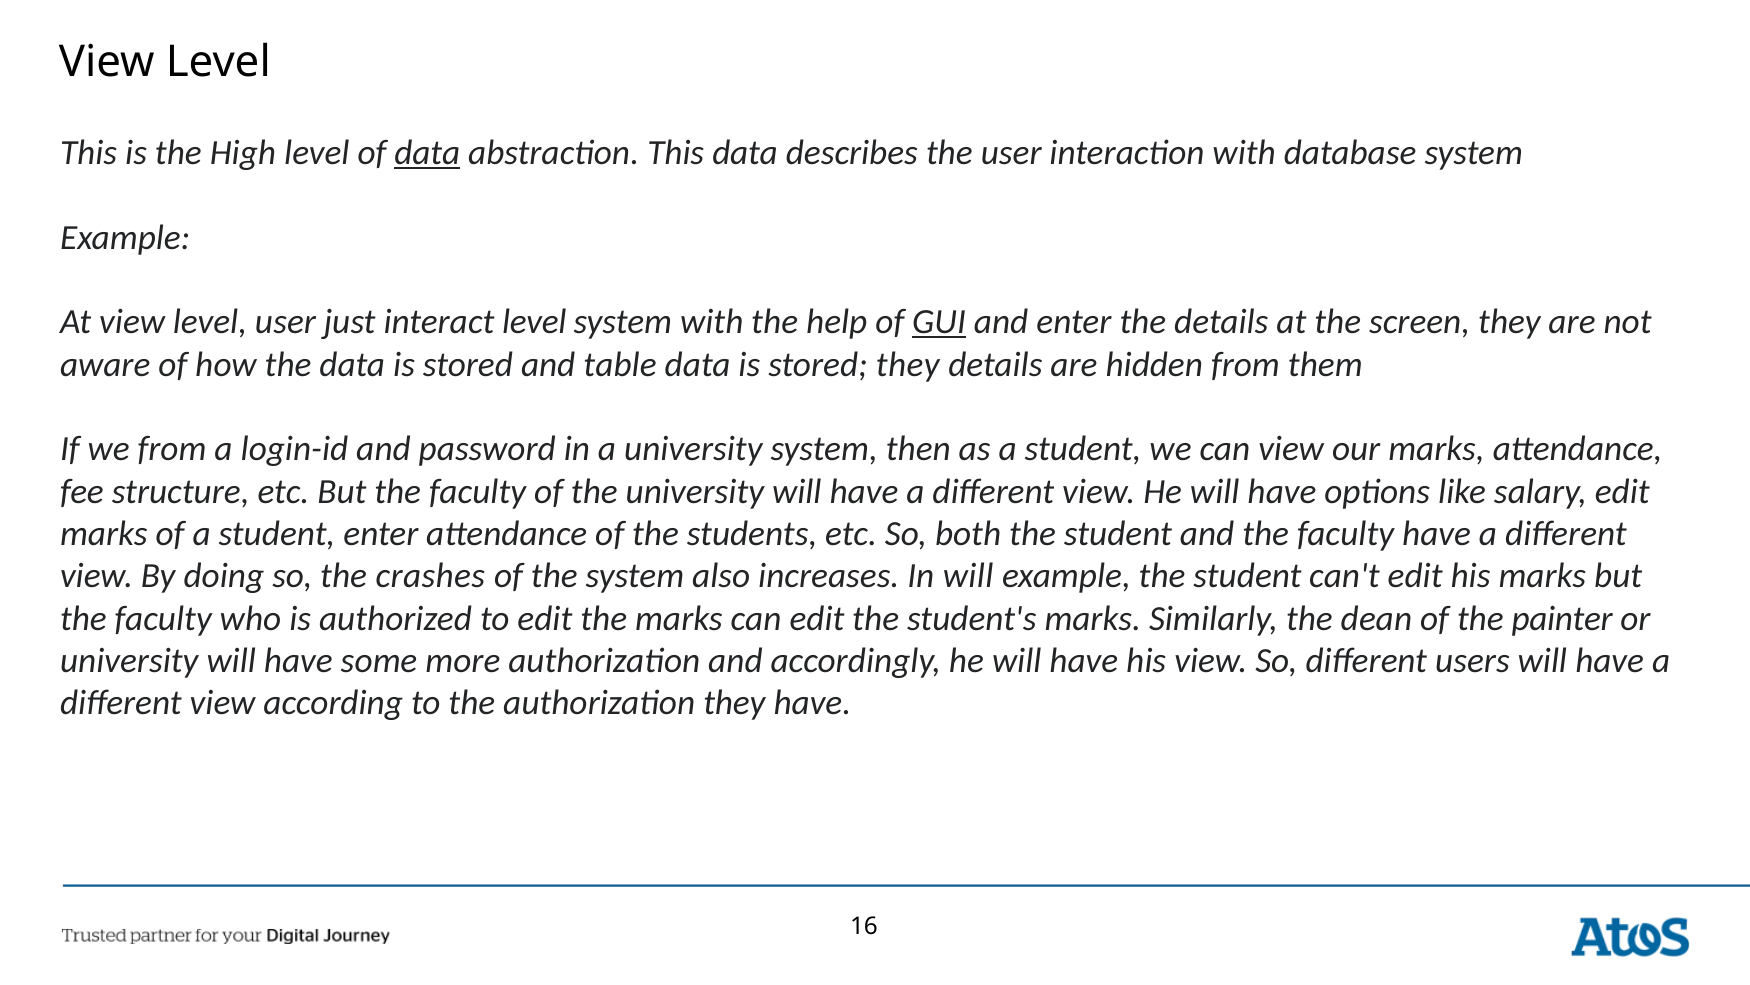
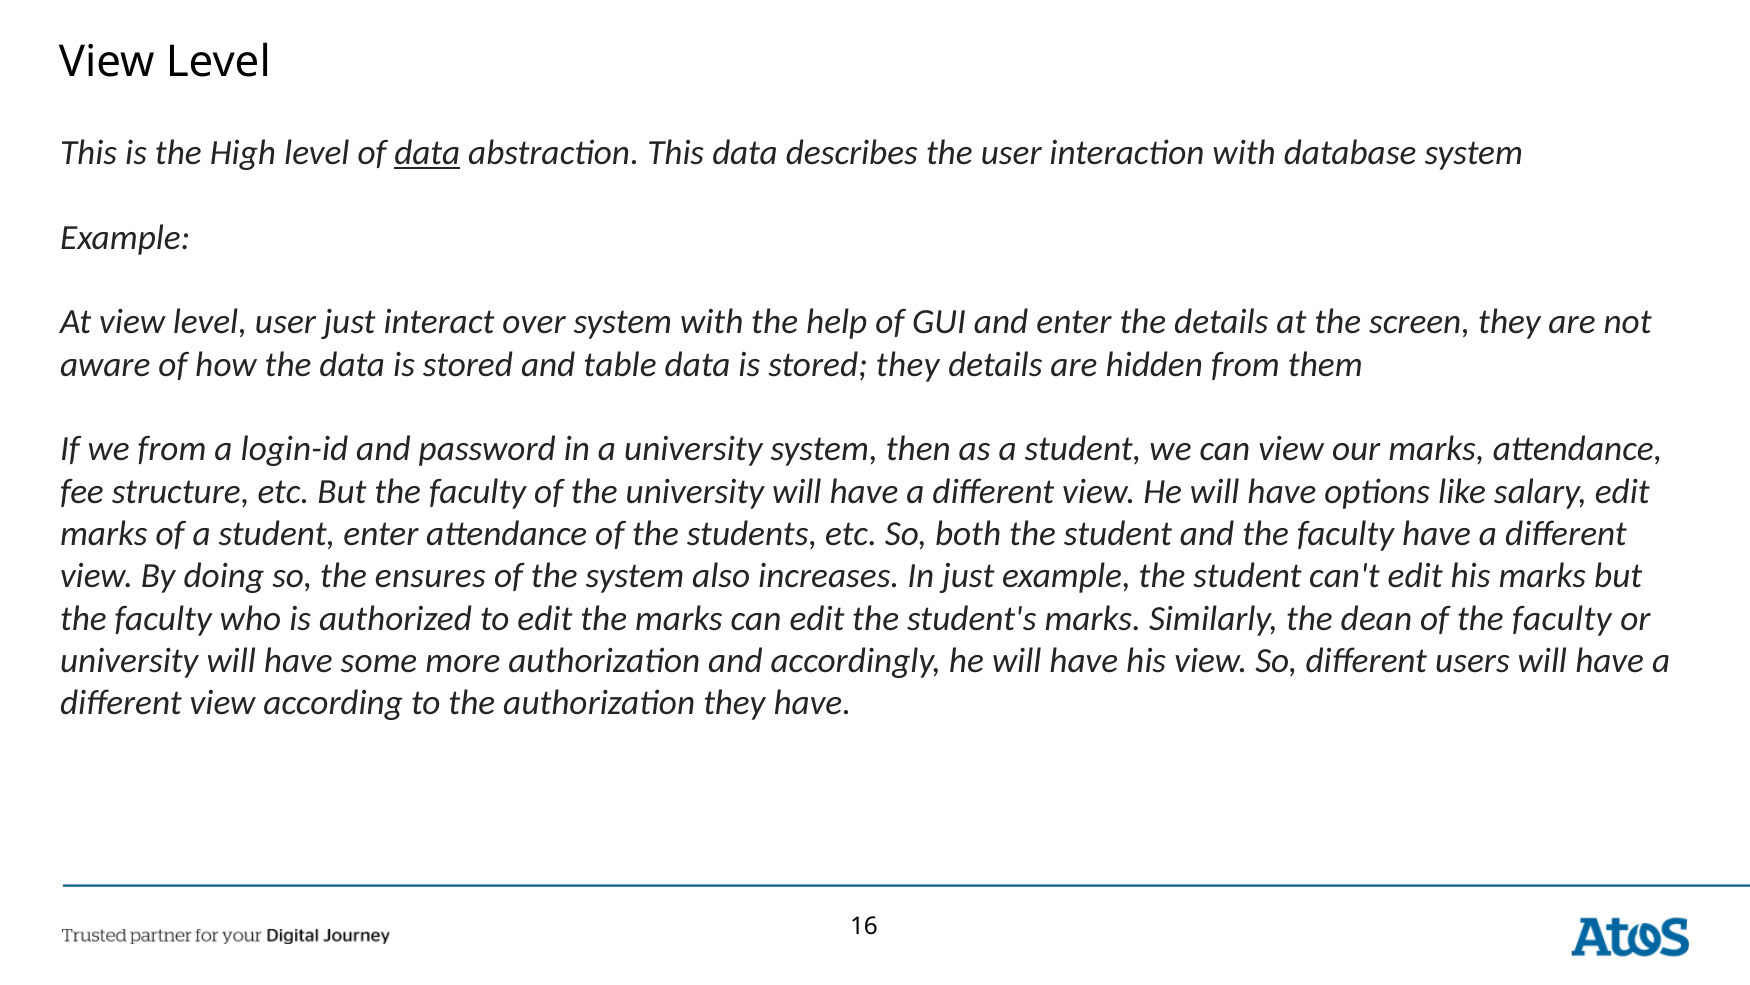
interact level: level -> over (534, 322)
GUI underline: present -> none (939, 322)
crashes: crashes -> ensures (430, 576)
In will: will -> just (968, 576)
of the painter: painter -> faculty (1562, 618)
